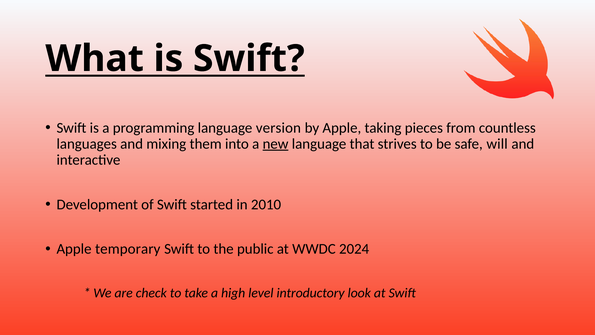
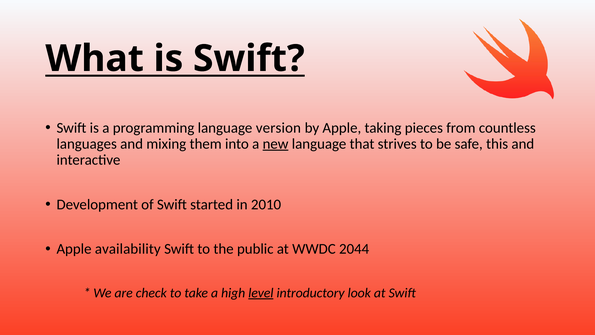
will: will -> this (497, 144)
temporary: temporary -> availability (128, 249)
2024: 2024 -> 2044 (354, 249)
level underline: none -> present (261, 293)
